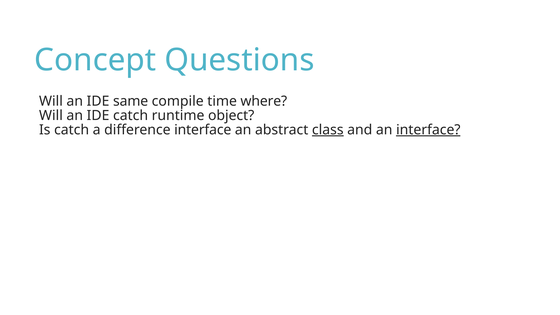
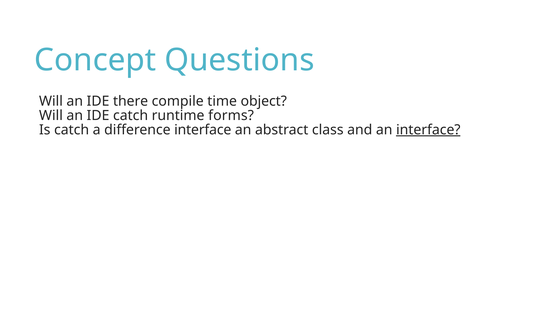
same: same -> there (131, 101)
where: where -> object (264, 101)
object: object -> forms (231, 116)
class underline: present -> none (328, 130)
